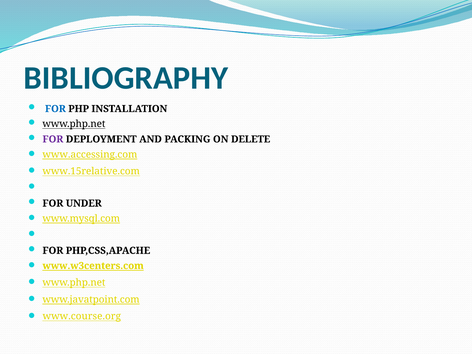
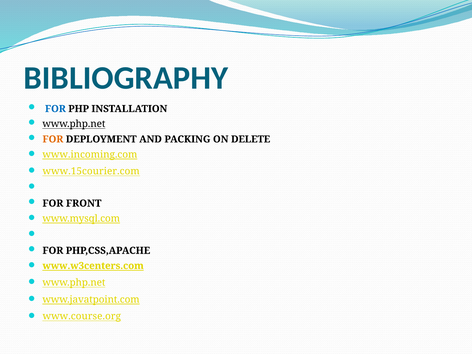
FOR colour: purple -> orange (53, 139)
www.accessing.com: www.accessing.com -> www.incoming.com (90, 154)
www.15relative.com: www.15relative.com -> www.15courier.com (91, 171)
UNDER: UNDER -> FRONT (84, 203)
